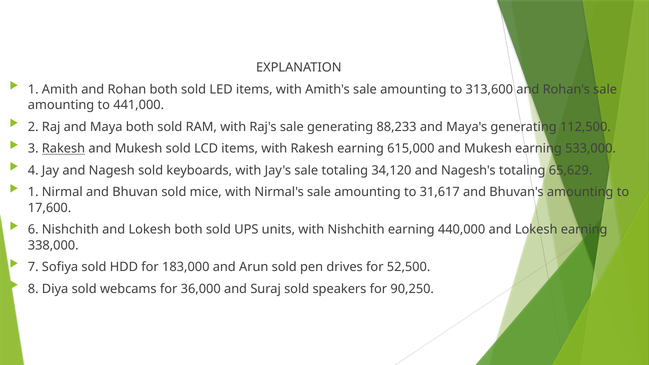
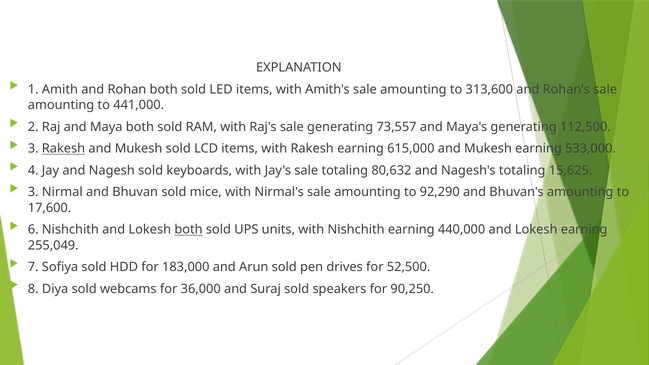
88,233: 88,233 -> 73,557 (397, 127)
34,120: 34,120 -> 80,632 (391, 171)
65,629: 65,629 -> 15,625 (571, 171)
1: 1 -> 3 (33, 192)
31,617: 31,617 -> 92,290 (440, 192)
both underline: none -> present (188, 230)
338,000: 338,000 -> 255,049 (53, 245)
